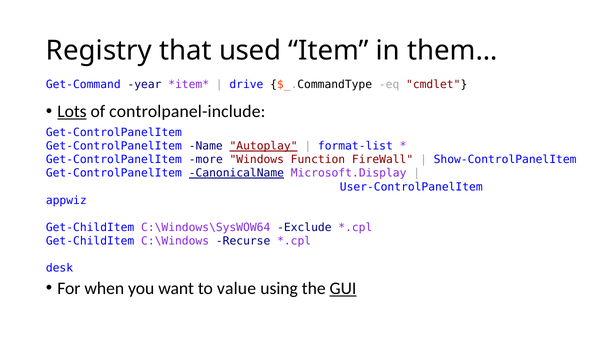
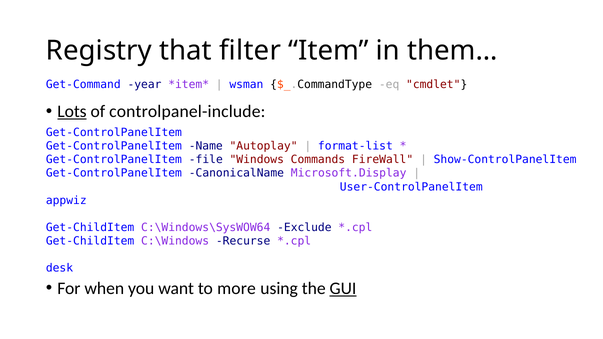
used: used -> filter (250, 51)
drive: drive -> wsman (246, 85)
Autoplay underline: present -> none (264, 146)
more: more -> file (206, 160)
Function: Function -> Commands (318, 160)
CanonicalName underline: present -> none (236, 173)
value: value -> more (236, 288)
